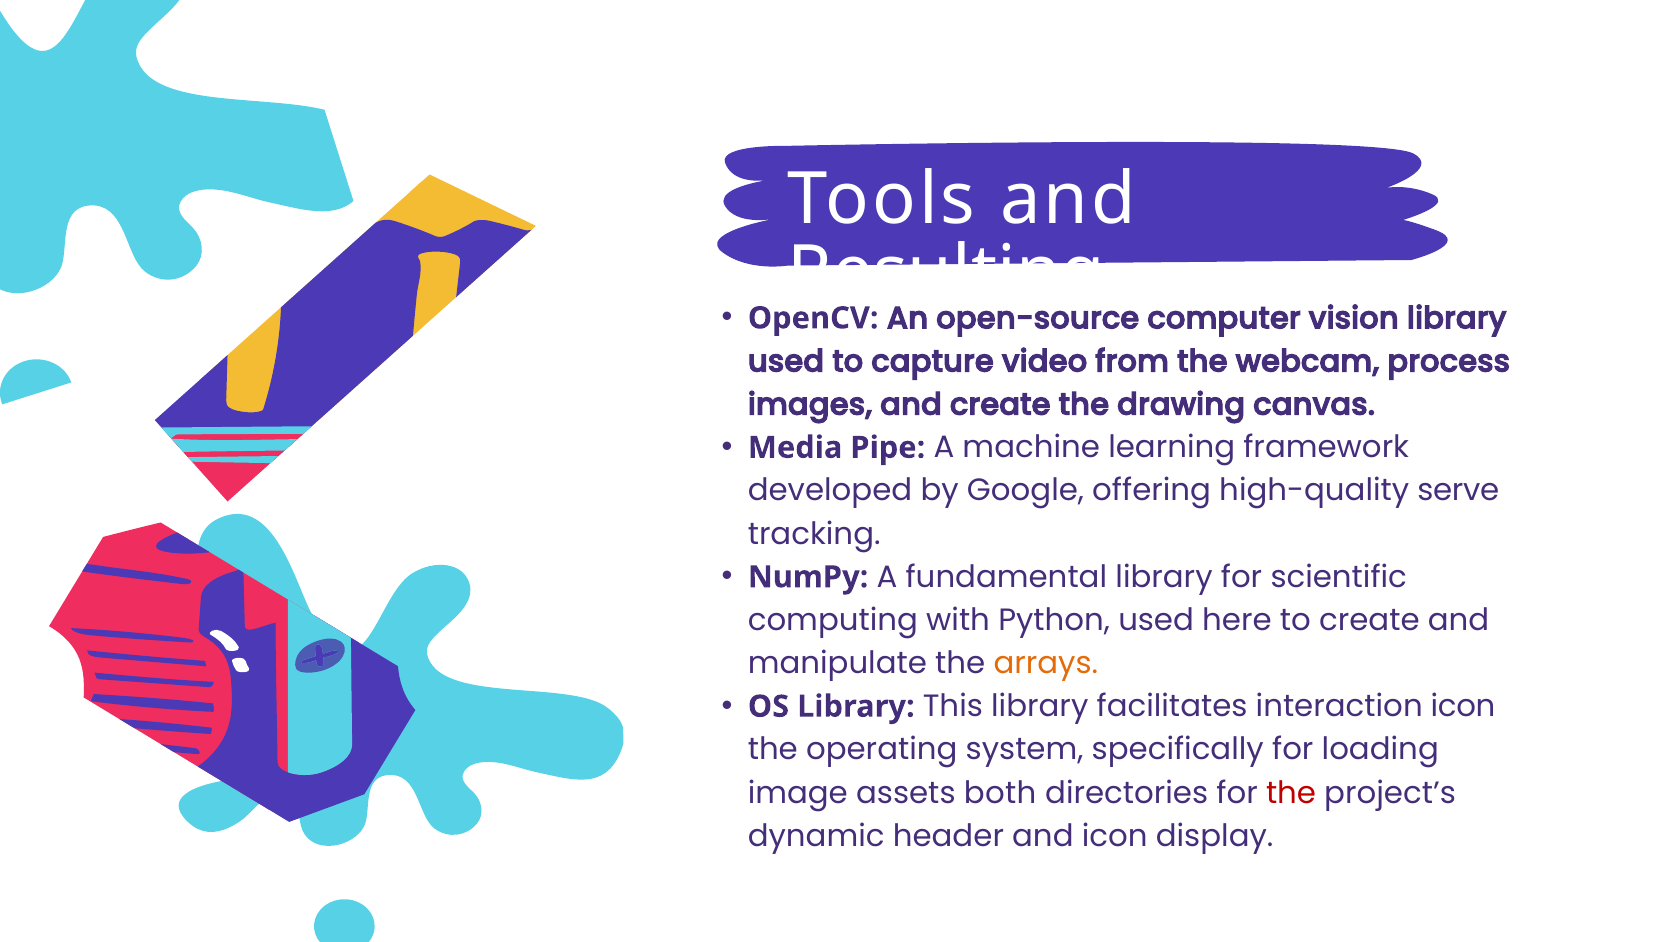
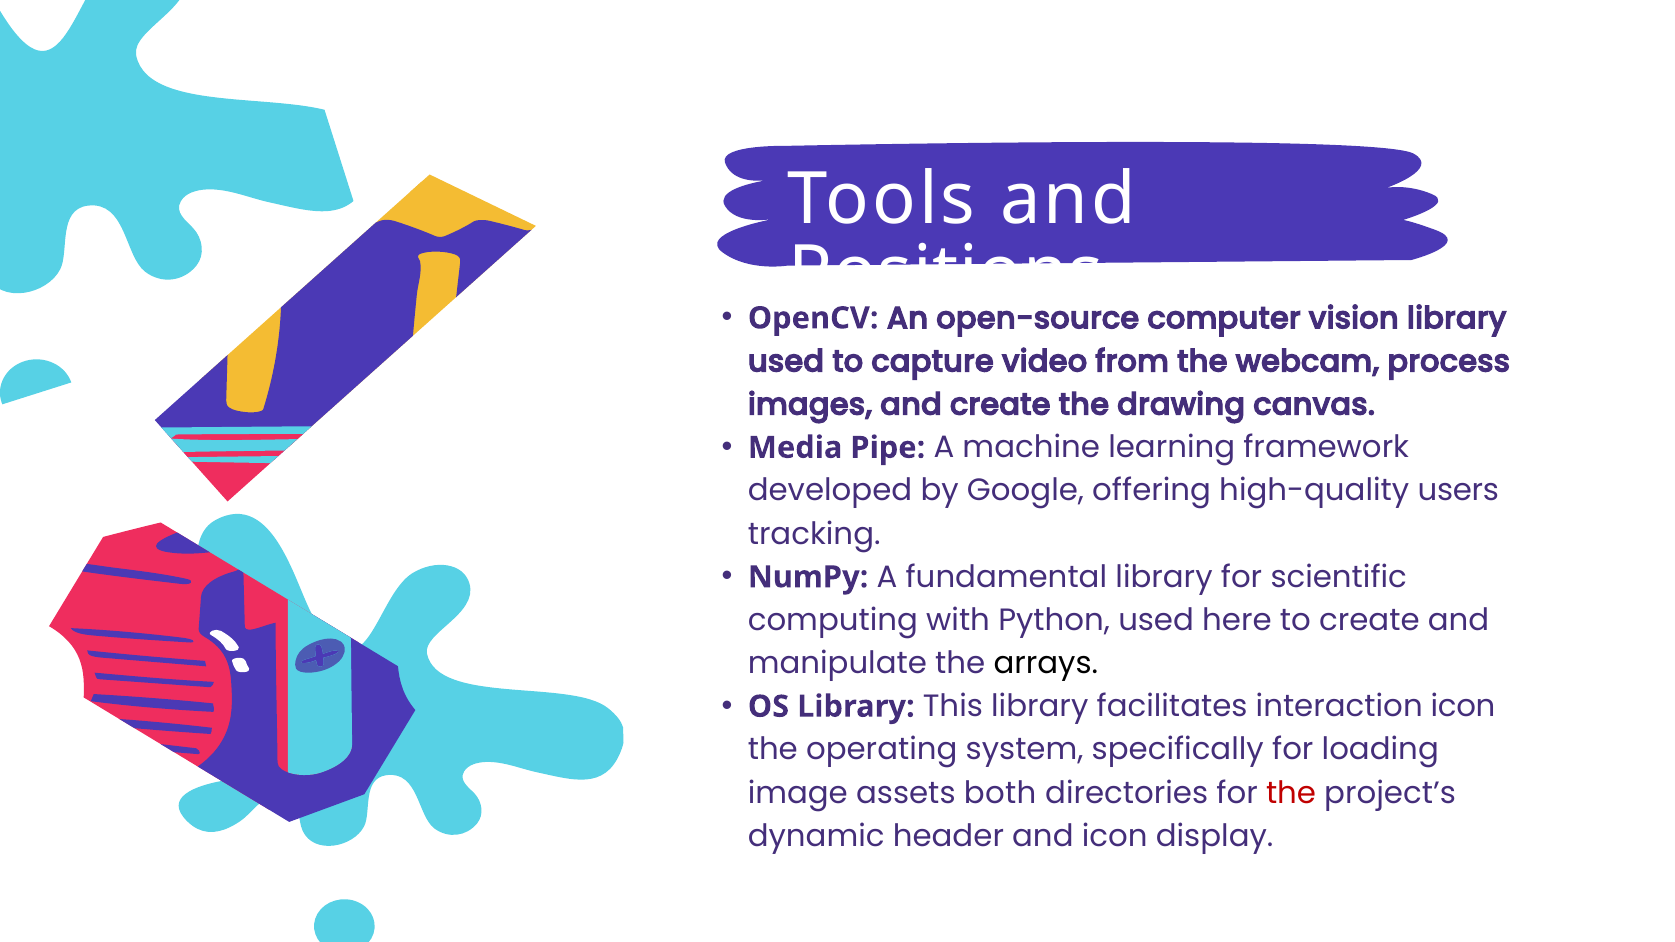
Resulting: Resulting -> Positions (946, 272)
serve: serve -> users (1458, 491)
arrays colour: orange -> black (1046, 664)
